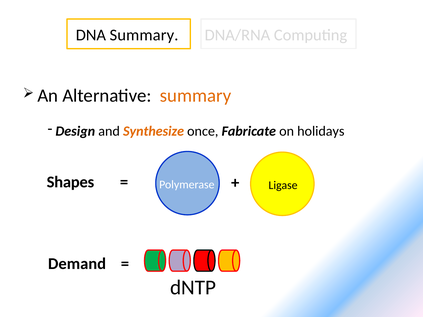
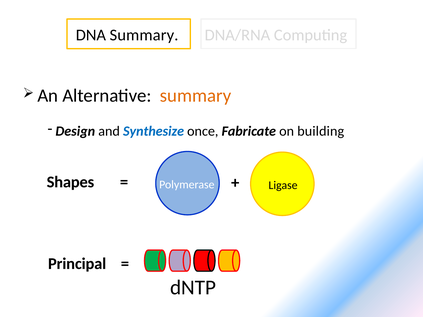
Synthesize colour: orange -> blue (154, 131)
holidays: holidays -> building (321, 131)
Demand: Demand -> Principal (77, 264)
